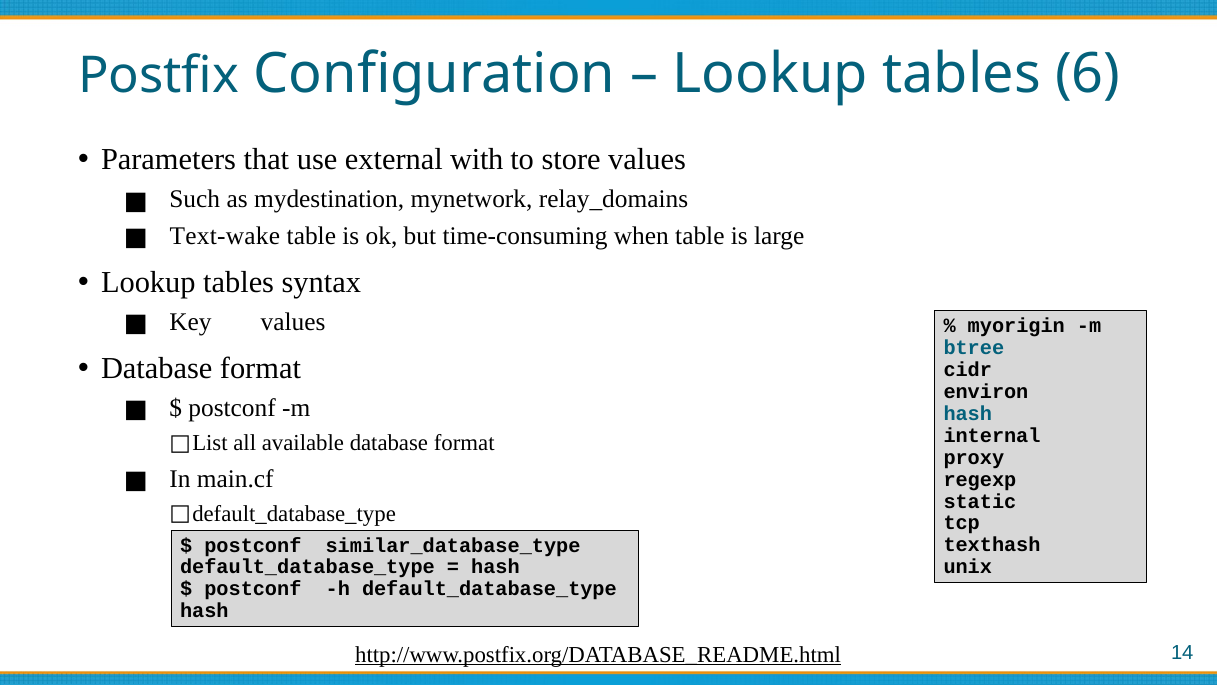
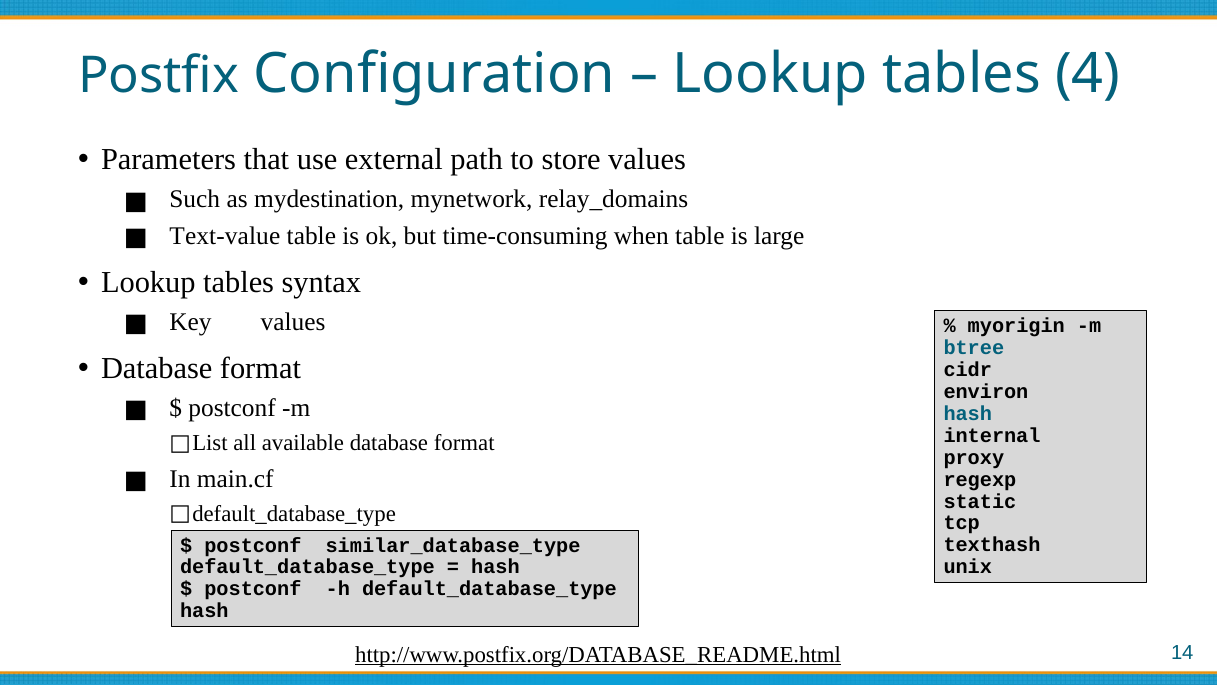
6: 6 -> 4 (1088, 74)
with: with -> path (477, 160)
Text-wake: Text-wake -> Text-value (225, 236)
